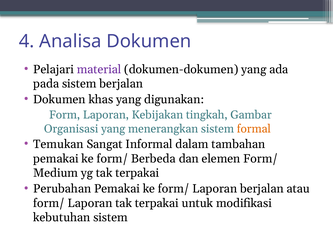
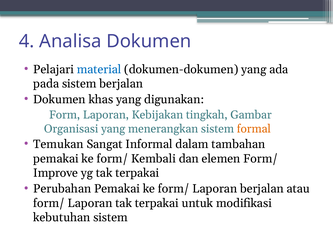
material colour: purple -> blue (99, 70)
Berbeda: Berbeda -> Kembali (153, 159)
Medium: Medium -> Improve (56, 174)
